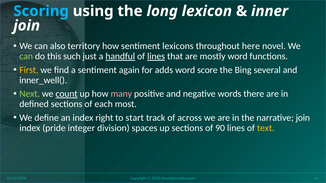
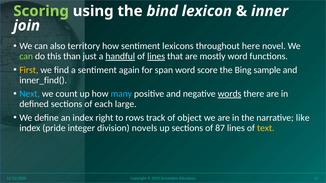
Scoring colour: light blue -> light green (41, 11)
long: long -> bind (162, 11)
such: such -> than (72, 56)
adds: adds -> span (164, 70)
several: several -> sample (267, 70)
inner_well(: inner_well( -> inner_find( (43, 80)
Next colour: light green -> light blue (30, 94)
count underline: present -> none (67, 94)
many colour: pink -> light blue (121, 94)
words underline: none -> present (230, 94)
most: most -> large (126, 104)
start: start -> rows (135, 118)
across: across -> object (190, 118)
narrative join: join -> like (303, 118)
spaces: spaces -> novels (144, 128)
90: 90 -> 87 (220, 128)
